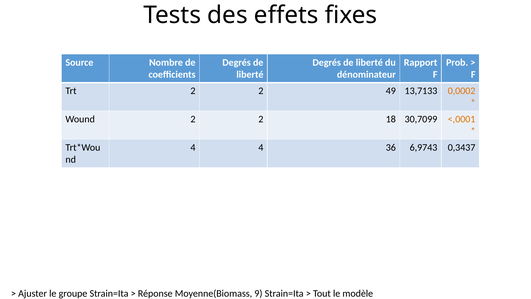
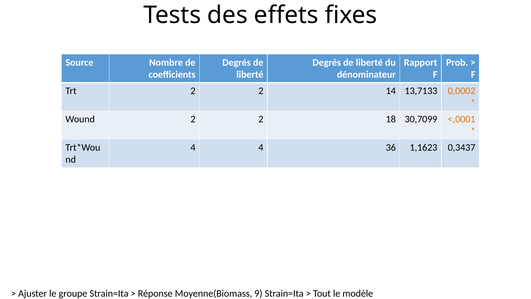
49: 49 -> 14 (391, 91)
6,9743: 6,9743 -> 1,1623 (424, 147)
